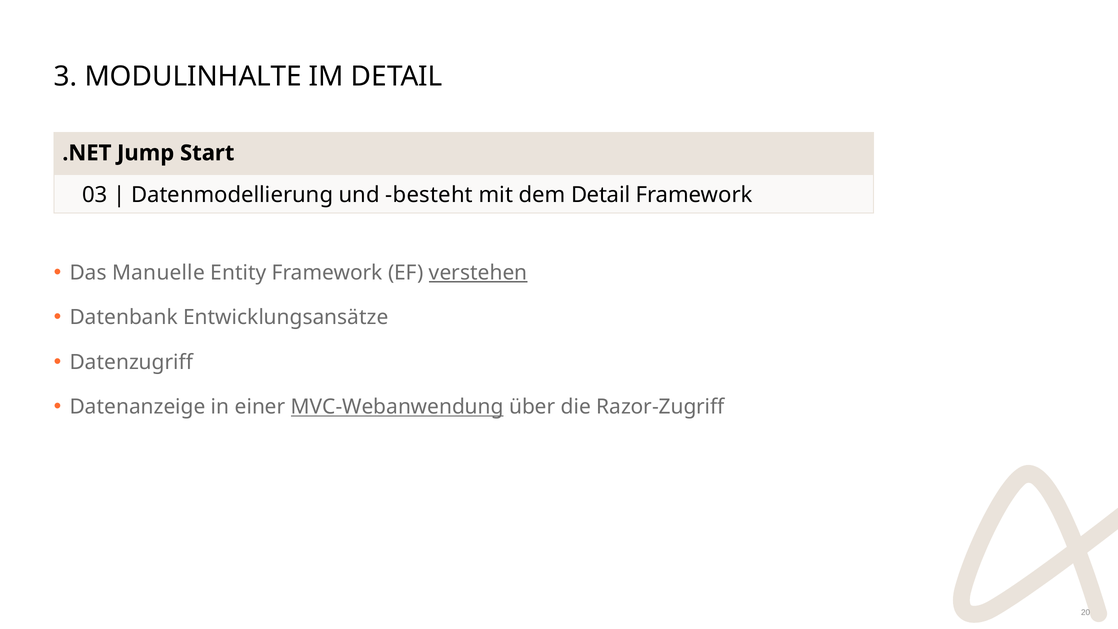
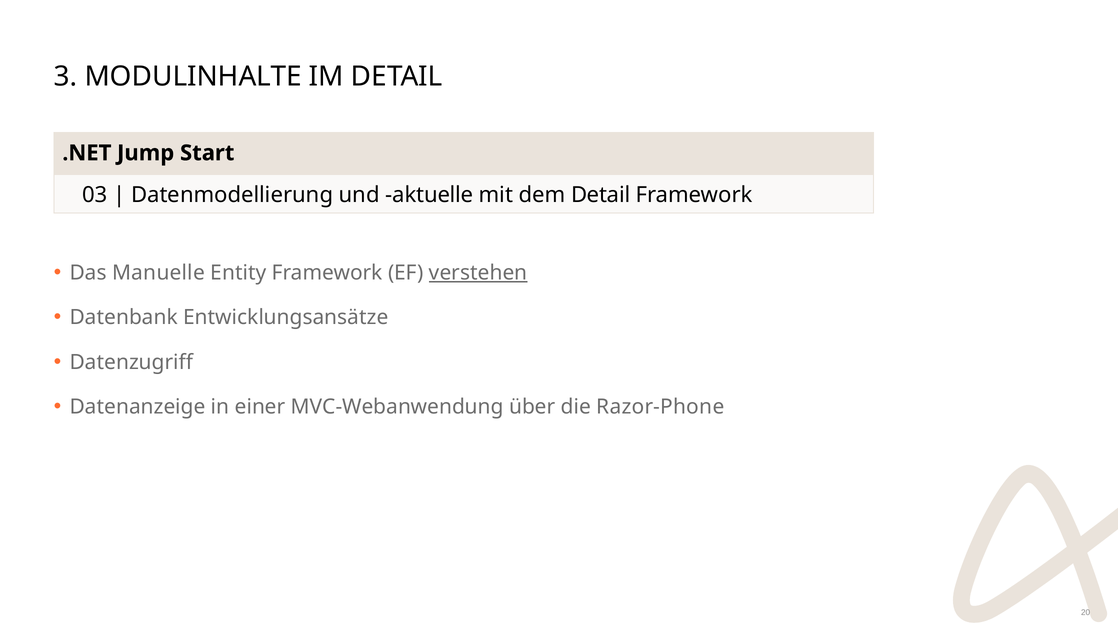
besteht: besteht -> aktuelle (429, 195)
MVC-Webanwendung underline: present -> none (397, 407)
Razor-Zugriff: Razor-Zugriff -> Razor-Phone (660, 407)
